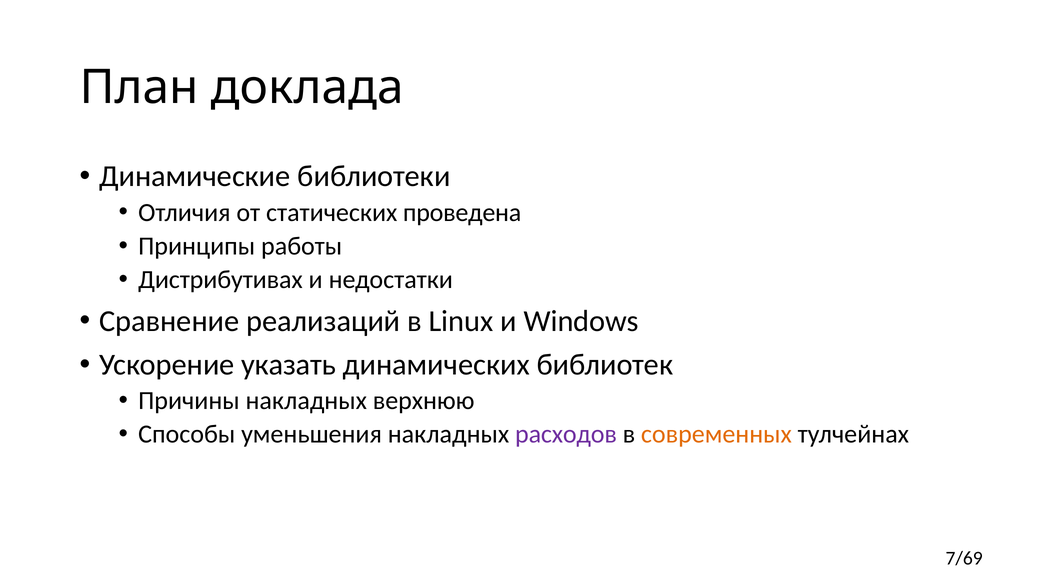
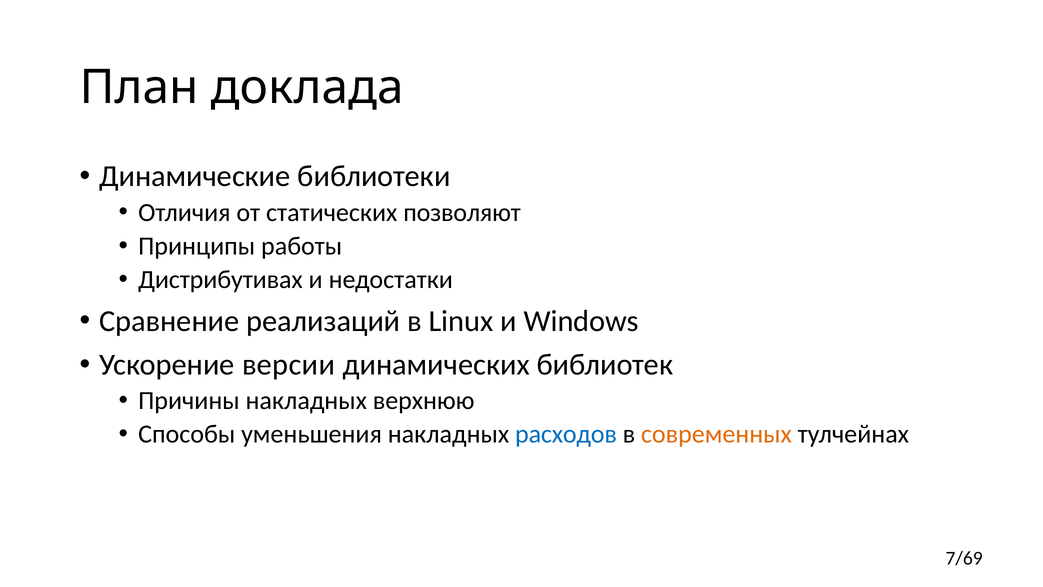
проведена: проведена -> позволяют (462, 212)
указать: указать -> версии (288, 365)
расходов colour: purple -> blue (566, 434)
